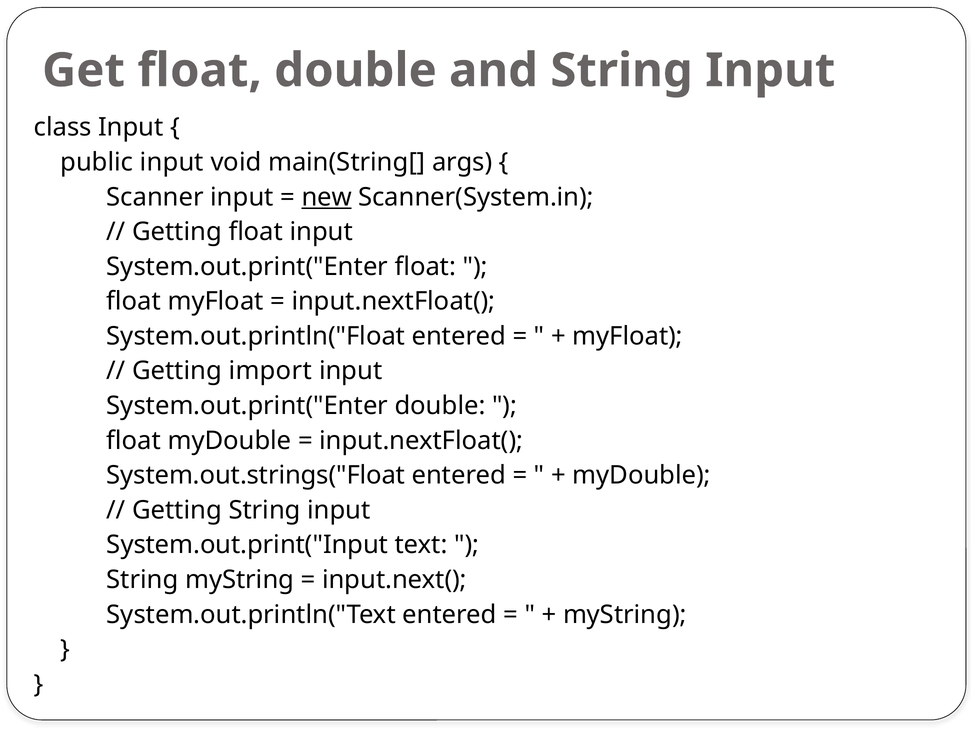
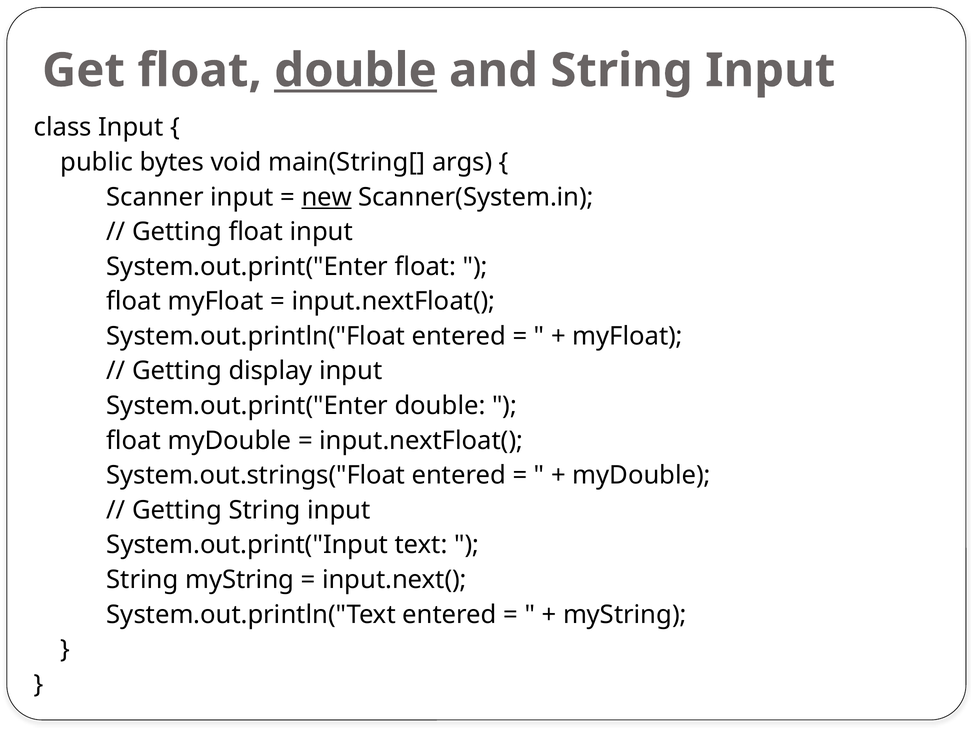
double underline: none -> present (356, 71)
public input: input -> bytes (172, 162)
import: import -> display (271, 371)
